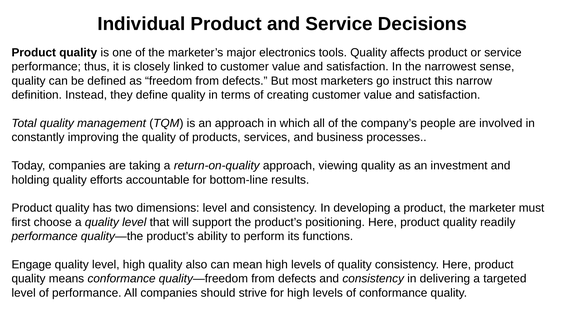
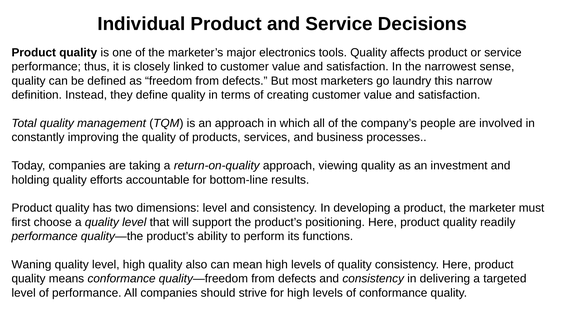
instruct: instruct -> laundry (412, 81)
Engage: Engage -> Waning (31, 264)
